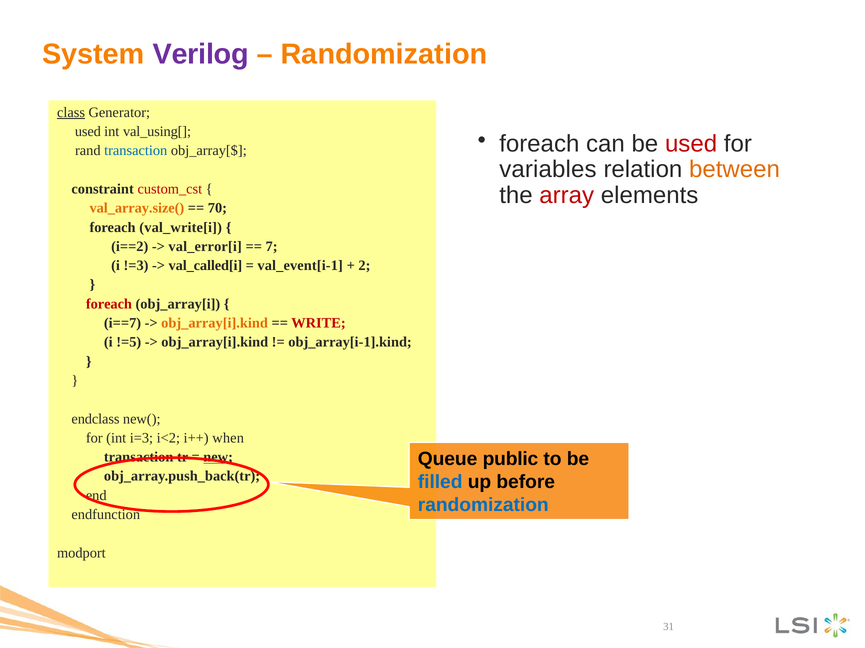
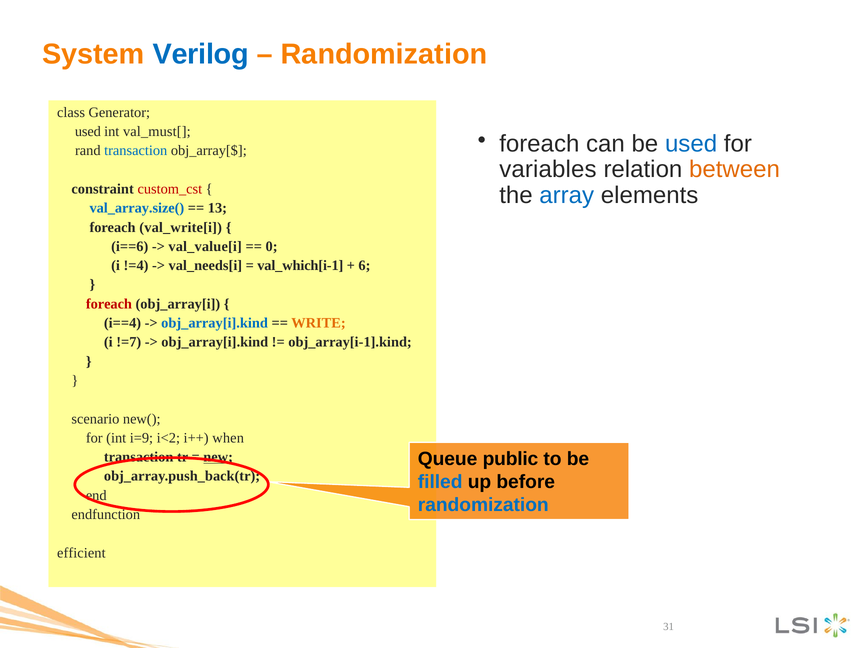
Verilog colour: purple -> blue (201, 54)
class underline: present -> none (71, 112)
val_using[: val_using[ -> val_must[ (157, 132)
used colour: red -> blue (691, 144)
array colour: red -> blue (567, 196)
val_array.size( colour: orange -> blue (137, 208)
70: 70 -> 13 (217, 208)
i==2: i==2 -> i==6 (130, 247)
val_error[i: val_error[i -> val_value[i (205, 247)
7: 7 -> 0 (272, 247)
!=3: !=3 -> !=4 (136, 266)
val_called[i: val_called[i -> val_needs[i (205, 266)
val_event[i-1: val_event[i-1 -> val_which[i-1 (300, 266)
2: 2 -> 6 (364, 266)
i==7: i==7 -> i==4 (123, 323)
obj_array[i].kind colour: orange -> blue (215, 323)
WRITE colour: red -> orange (319, 323)
!=5: !=5 -> !=7 (129, 343)
endclass: endclass -> scenario (95, 419)
i=3: i=3 -> i=9 (141, 438)
modport: modport -> efficient (81, 553)
